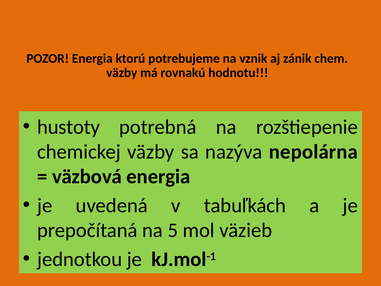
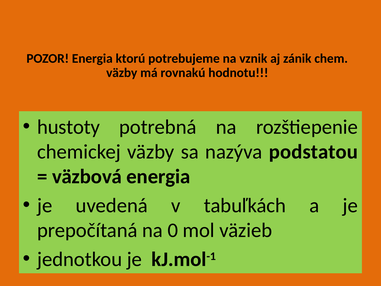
nepolárna: nepolárna -> podstatou (313, 152)
5: 5 -> 0 (173, 230)
